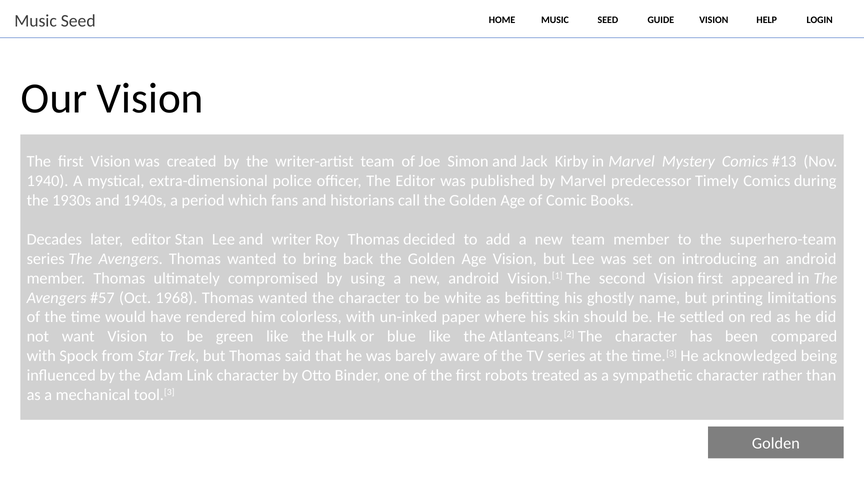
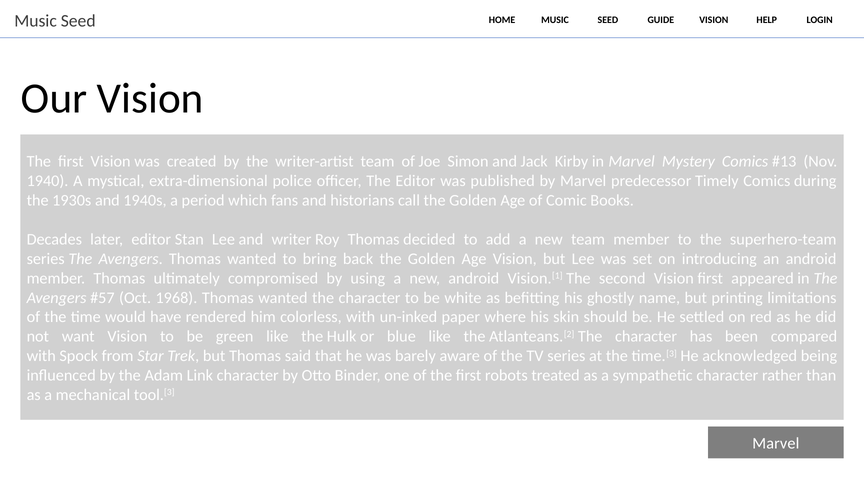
Golden: Golden -> Marvel (776, 444)
